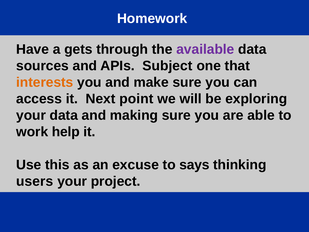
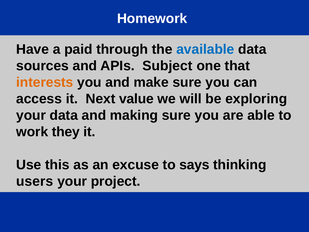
gets: gets -> paid (78, 49)
available colour: purple -> blue (205, 49)
point: point -> value (136, 99)
help: help -> they (66, 132)
